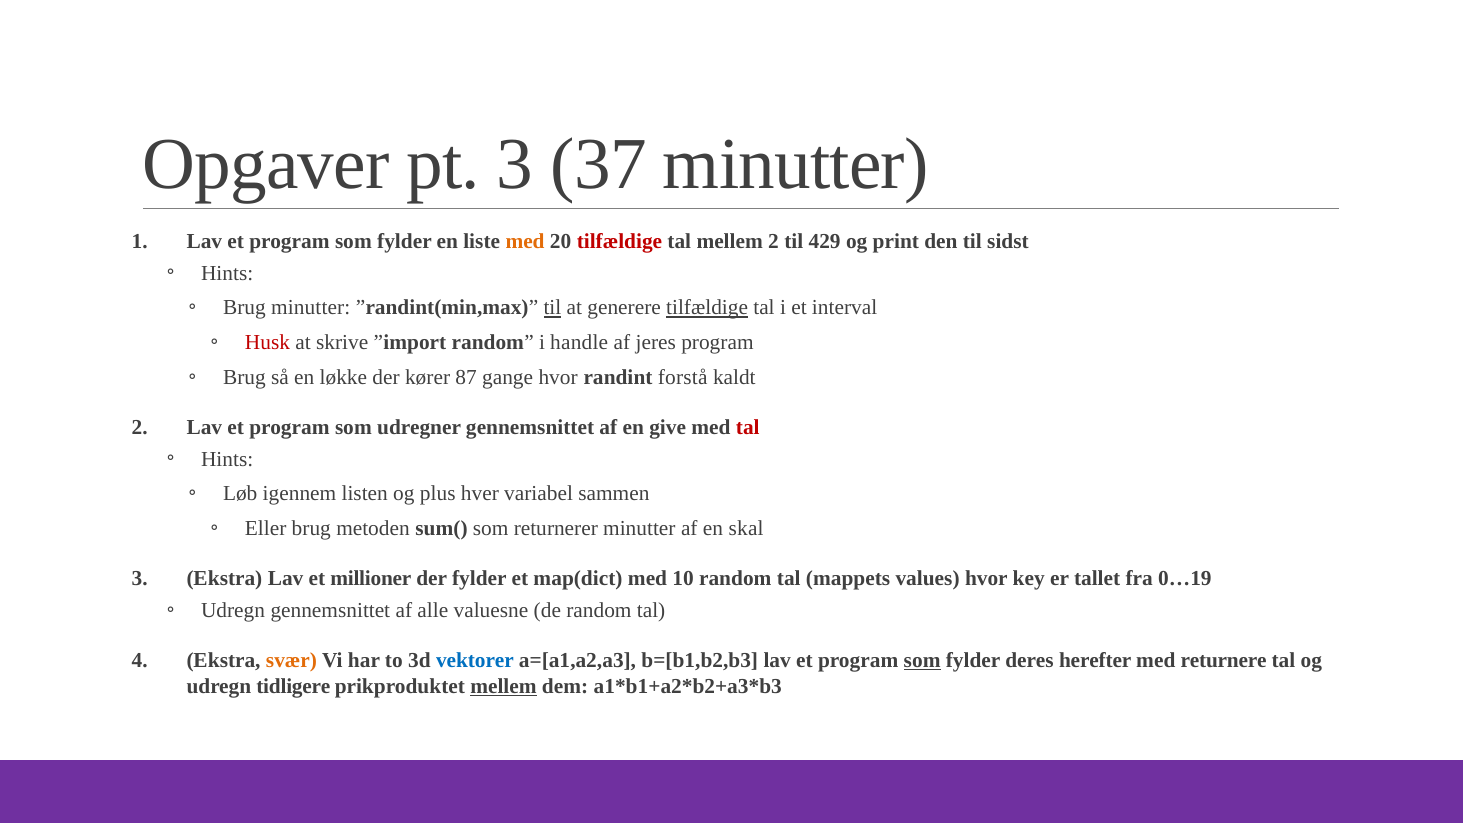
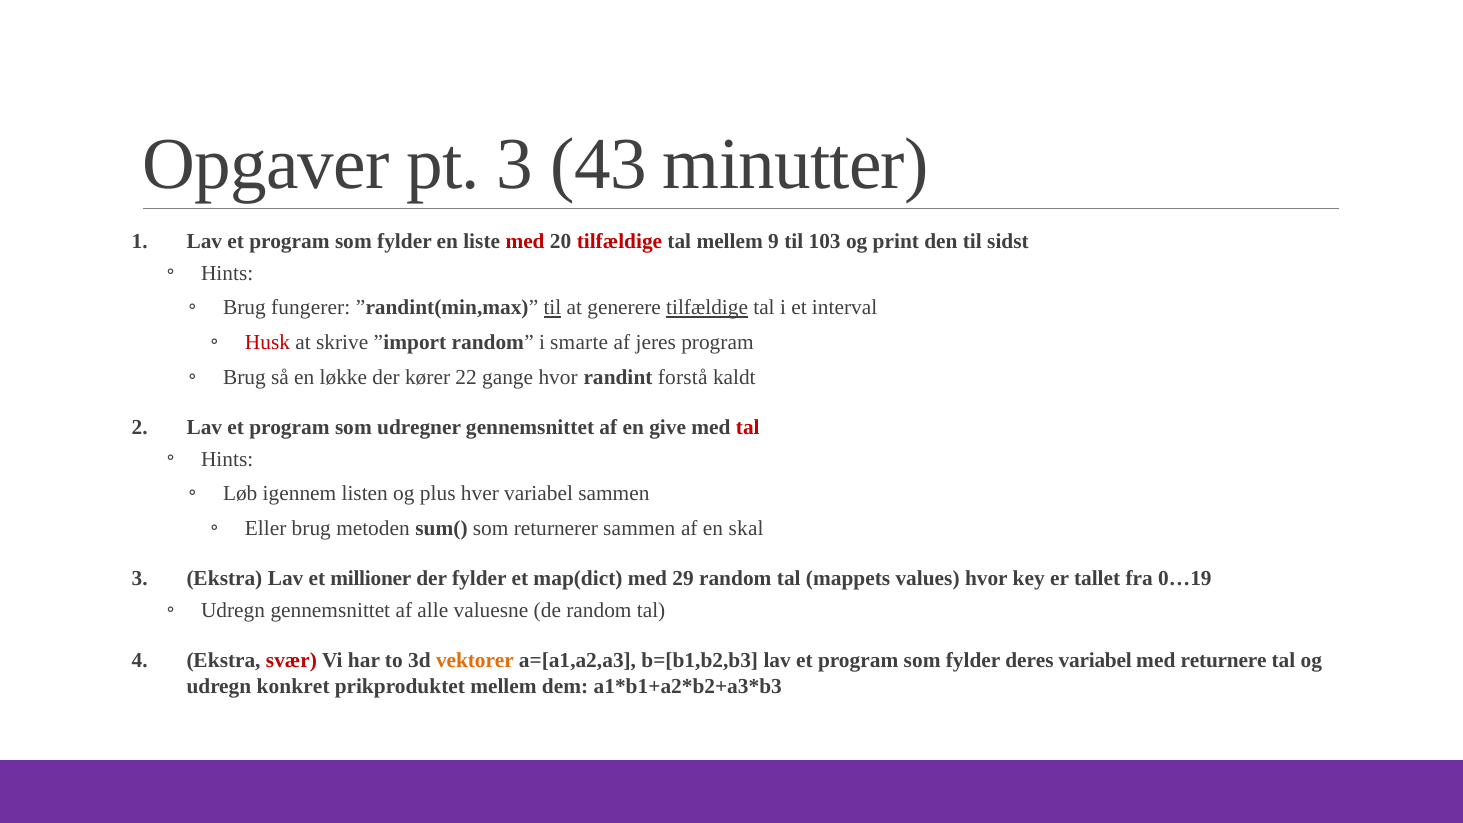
37: 37 -> 43 (598, 164)
med colour: orange -> red (525, 241)
mellem 2: 2 -> 9 (774, 241)
429: 429 -> 103 (825, 241)
Brug minutter: minutter -> fungerer (311, 308)
handle: handle -> smarte (579, 343)
87: 87 -> 22 (466, 377)
returnerer minutter: minutter -> sammen (639, 529)
10: 10 -> 29 (683, 579)
svær colour: orange -> red (291, 660)
vektorer colour: blue -> orange (475, 660)
som underline: present -> none (922, 660)
deres herefter: herefter -> variabel (1095, 660)
tidligere: tidligere -> konkret (293, 686)
mellem underline: present -> none (503, 686)
